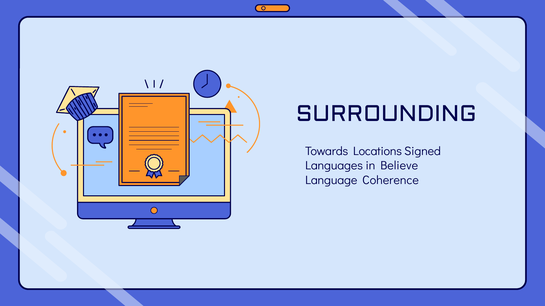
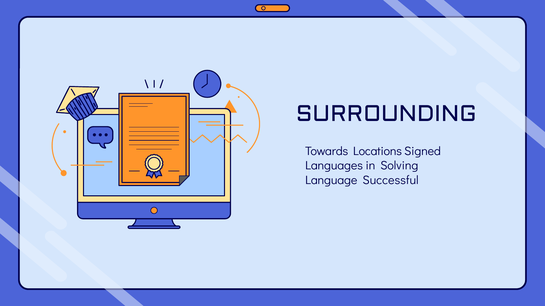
Believe: Believe -> Solving (399, 166)
Coherence: Coherence -> Successful (391, 180)
